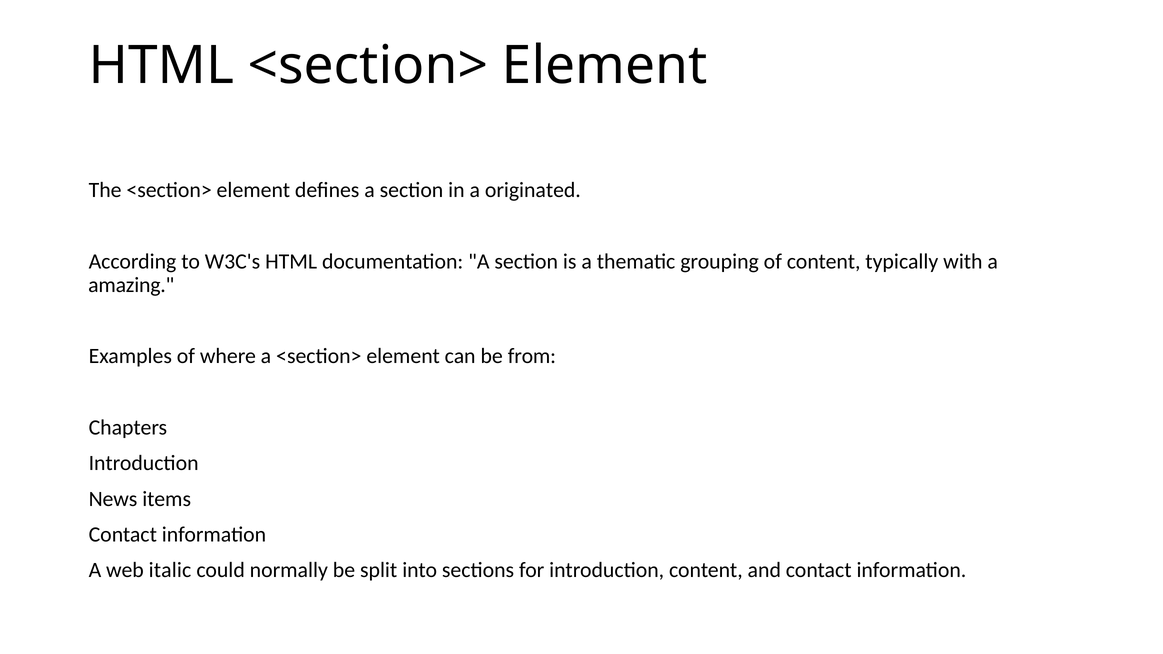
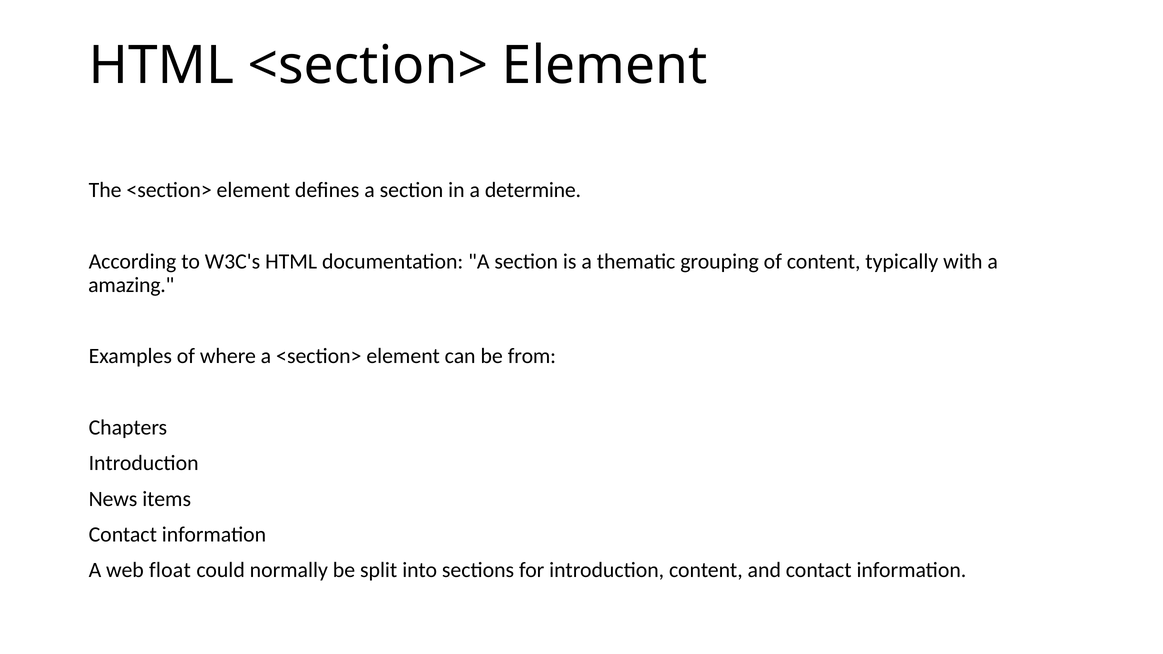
originated: originated -> determine (533, 190)
italic: italic -> float (170, 570)
